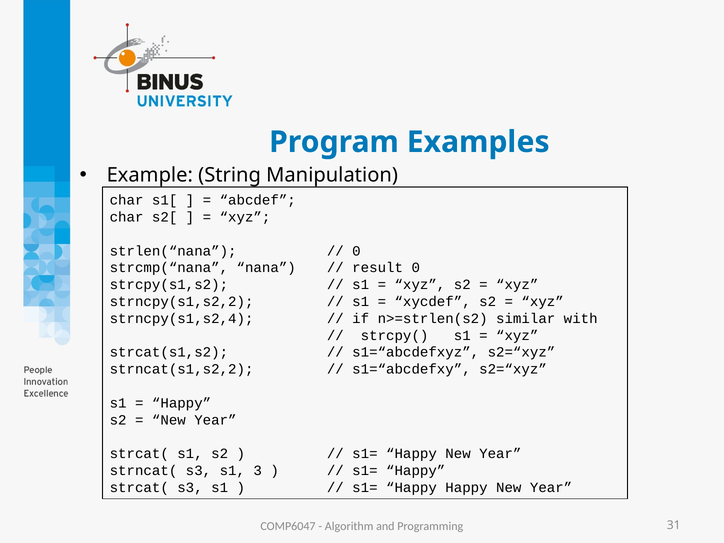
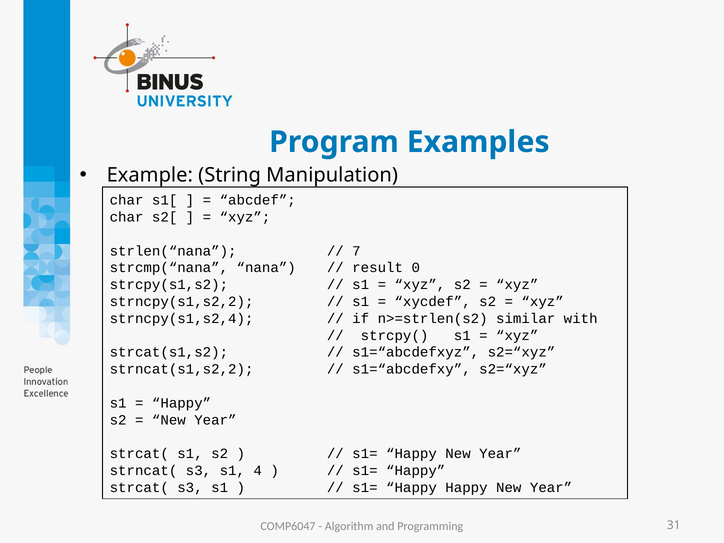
0: 0 -> 7 (356, 251)
3: 3 -> 4 (258, 471)
